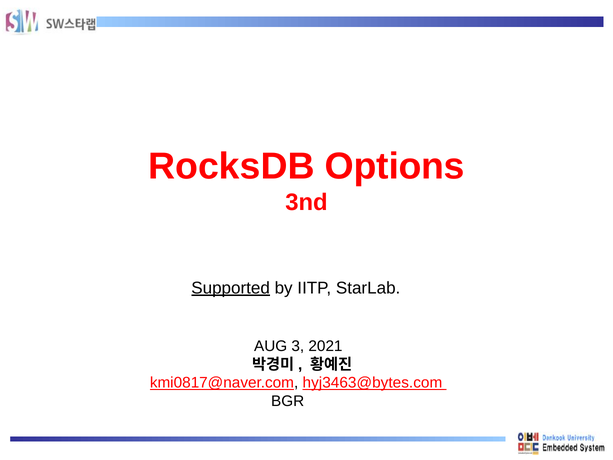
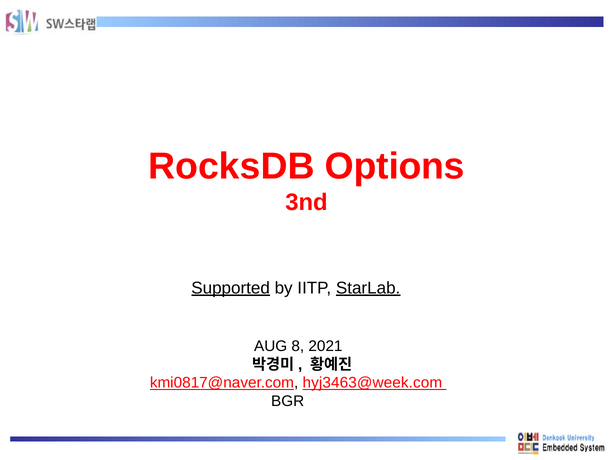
StarLab underline: none -> present (368, 288)
3: 3 -> 8 (298, 346)
hyj3463@bytes.com: hyj3463@bytes.com -> hyj3463@week.com (372, 383)
